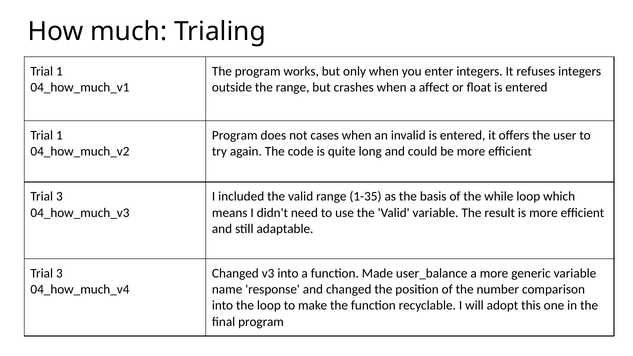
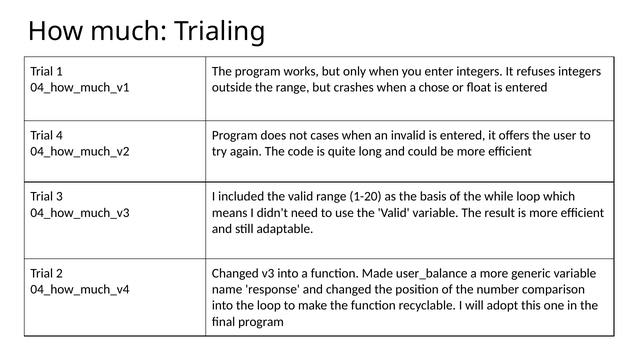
affect: affect -> chose (434, 88)
1: 1 -> 4 (59, 135)
1-35: 1-35 -> 1-20 (365, 197)
3: 3 -> 2 (59, 273)
